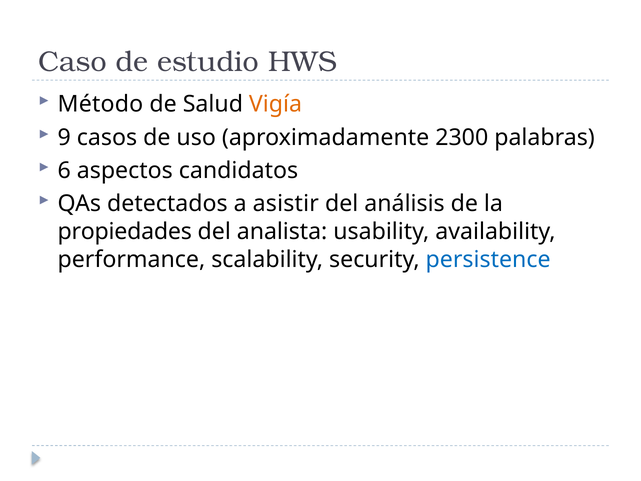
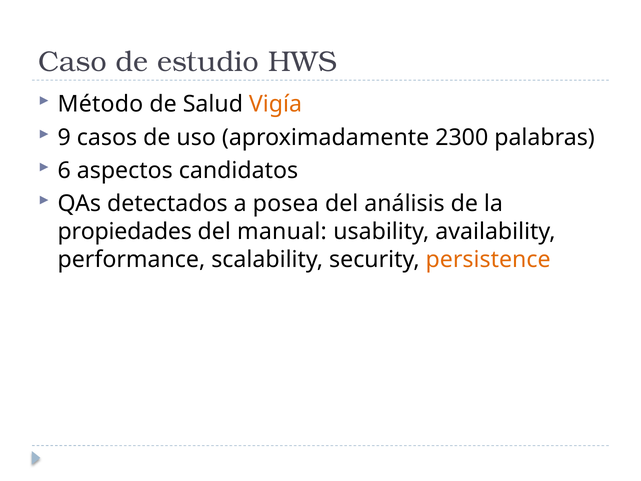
asistir: asistir -> posea (286, 204)
analista: analista -> manual (282, 232)
persistence colour: blue -> orange (488, 259)
